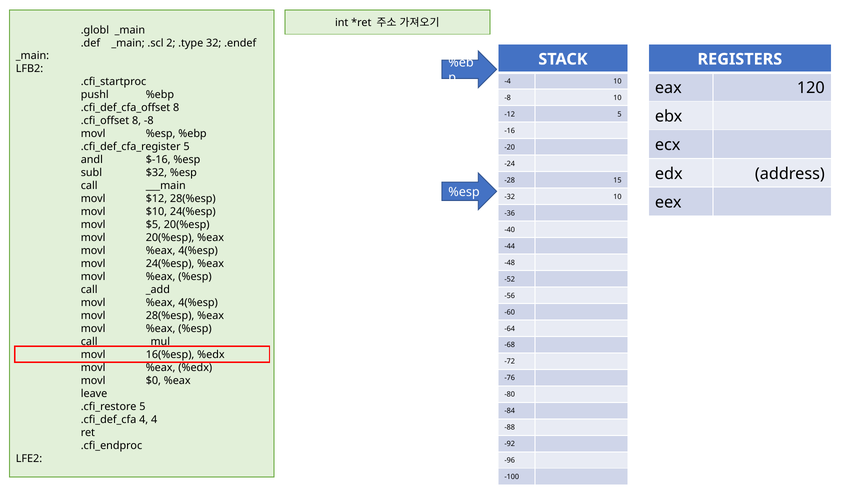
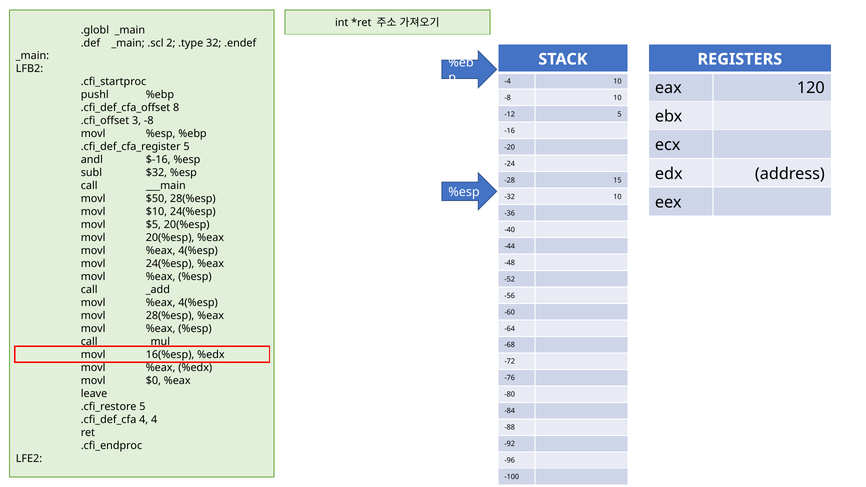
.cfi_offset 8: 8 -> 3 (137, 121)
$12: $12 -> $50 (156, 199)
